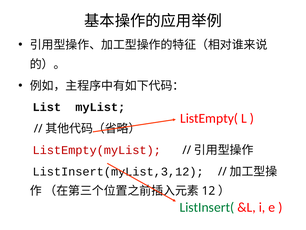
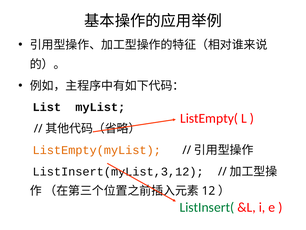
ListEmpty(myList colour: red -> orange (97, 150)
